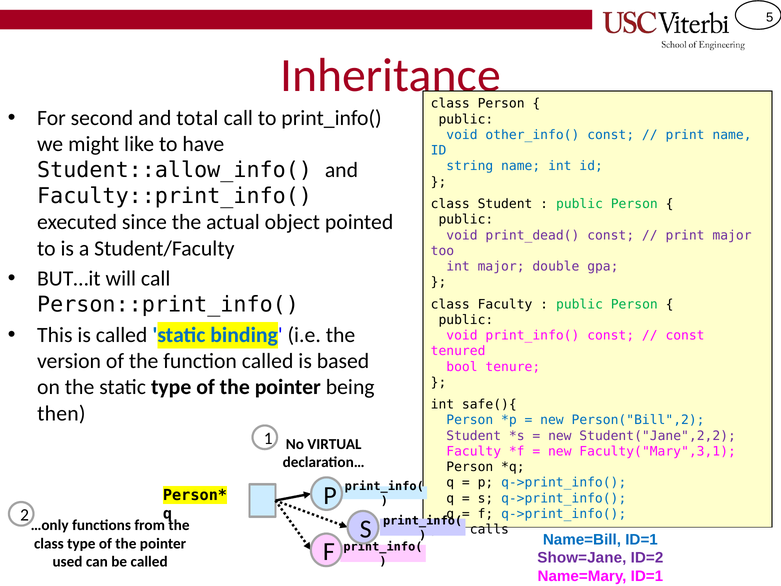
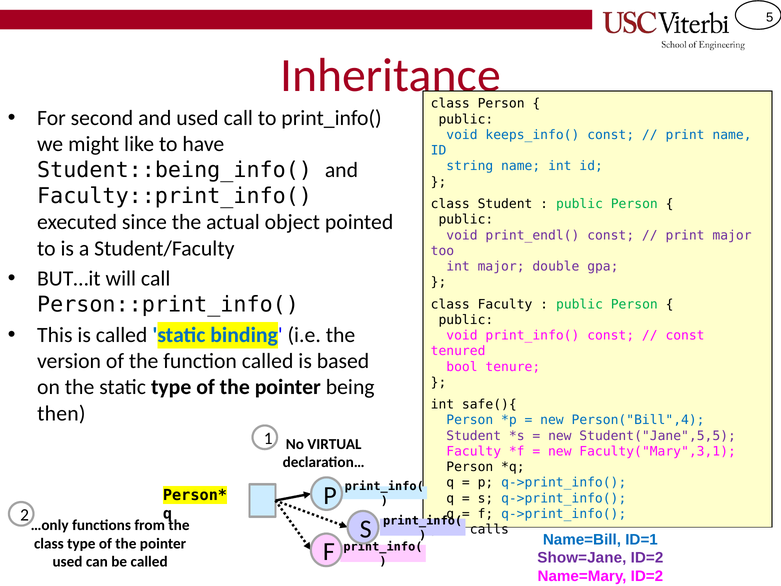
and total: total -> used (197, 118)
other_info(: other_info( -> keeps_info( (532, 135)
Student::allow_info(: Student::allow_info( -> Student::being_info( (175, 170)
print_dead(: print_dead( -> print_endl( (532, 235)
Person("Bill",2: Person("Bill",2 -> Person("Bill",4 (638, 420)
Student("Jane",2,2: Student("Jane",2,2 -> Student("Jane",5,5 (658, 436)
Name=Mary ID=1: ID=1 -> ID=2 (647, 576)
